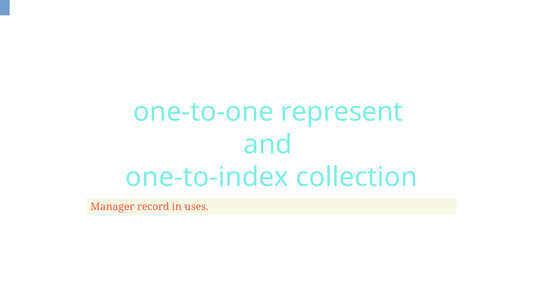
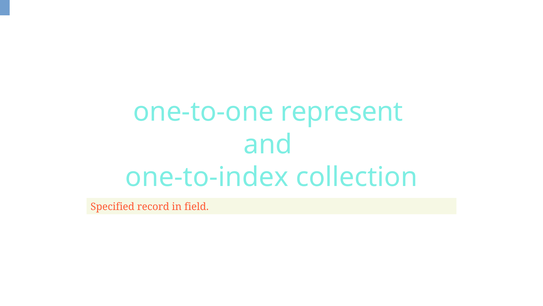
Manager: Manager -> Specified (113, 206)
uses: uses -> field (197, 206)
